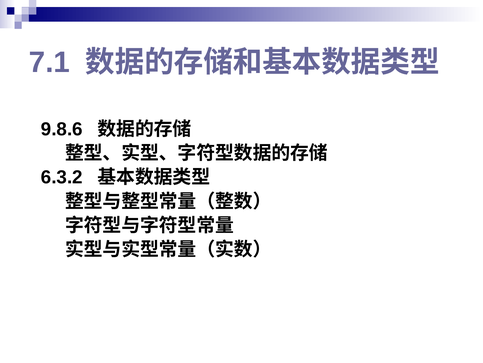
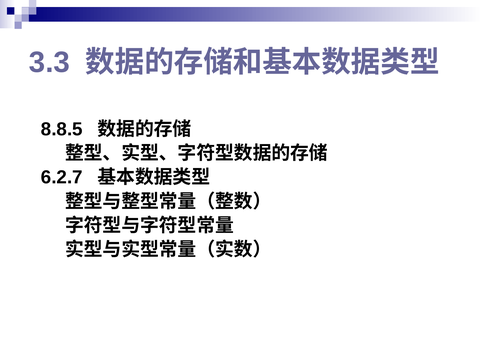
7.1: 7.1 -> 3.3 (49, 62)
9.8.6: 9.8.6 -> 8.8.5 (62, 129)
6.3.2: 6.3.2 -> 6.2.7 (62, 177)
